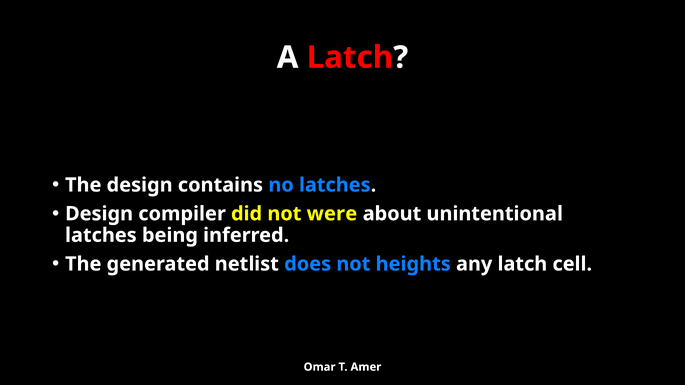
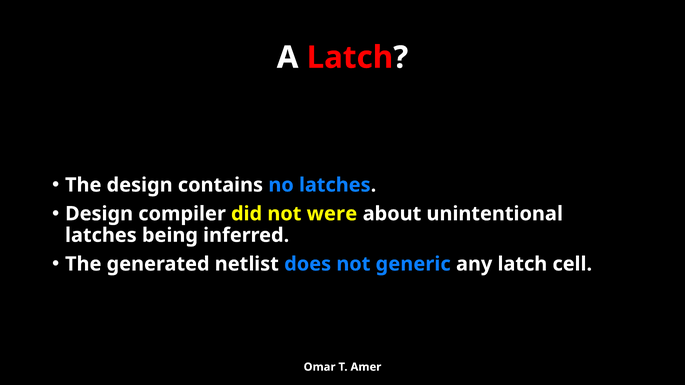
heights: heights -> generic (413, 264)
